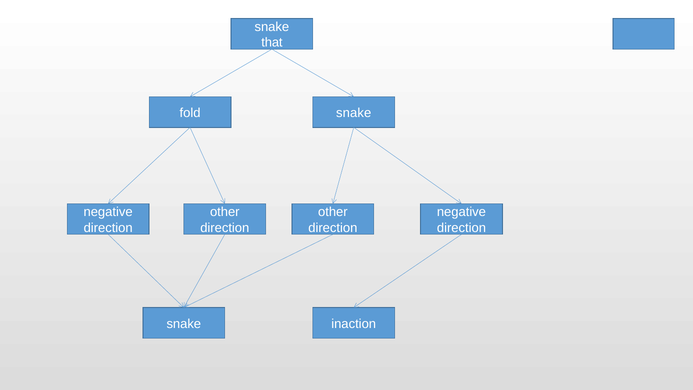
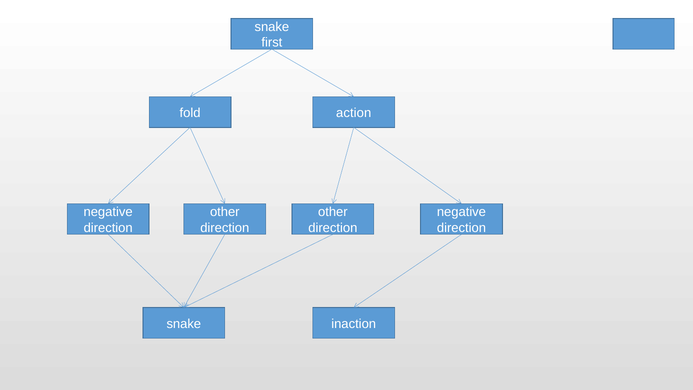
that: that -> first (272, 43)
snake: snake -> action (354, 113)
